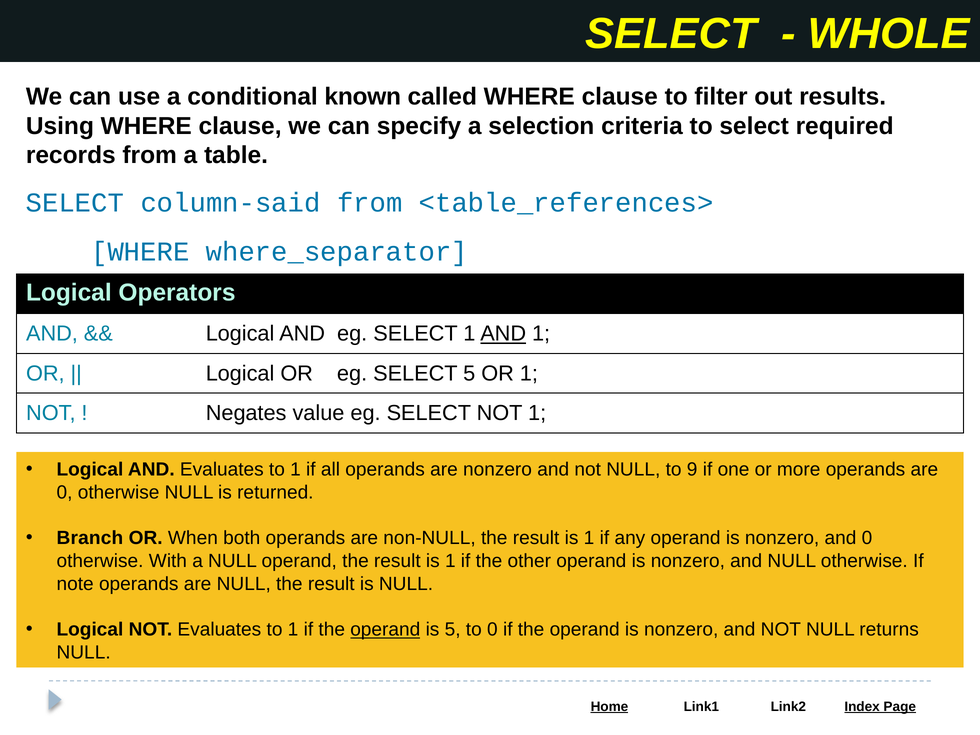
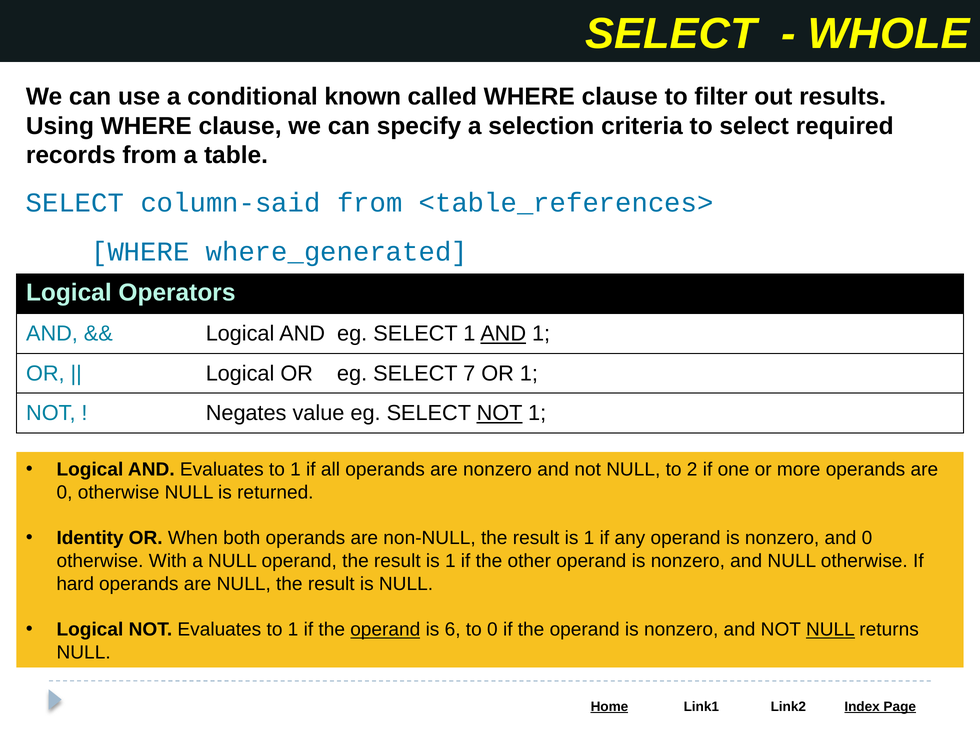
where_separator: where_separator -> where_generated (337, 252)
SELECT 5: 5 -> 7 (469, 374)
NOT underline: none -> present (500, 413)
9: 9 -> 2 (692, 470)
Branch: Branch -> Identity (90, 538)
note: note -> hard (75, 584)
is 5: 5 -> 6 (453, 630)
NULL underline: none -> present (830, 630)
